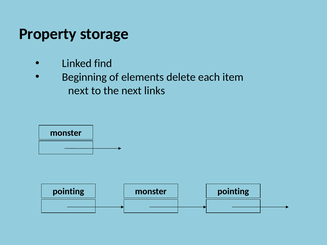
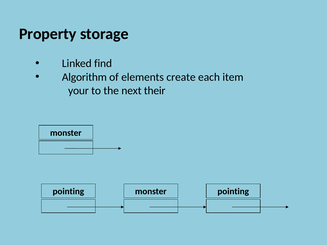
Beginning: Beginning -> Algorithm (84, 77)
delete: delete -> create (181, 77)
next: next -> your (78, 91)
links: links -> their (155, 91)
